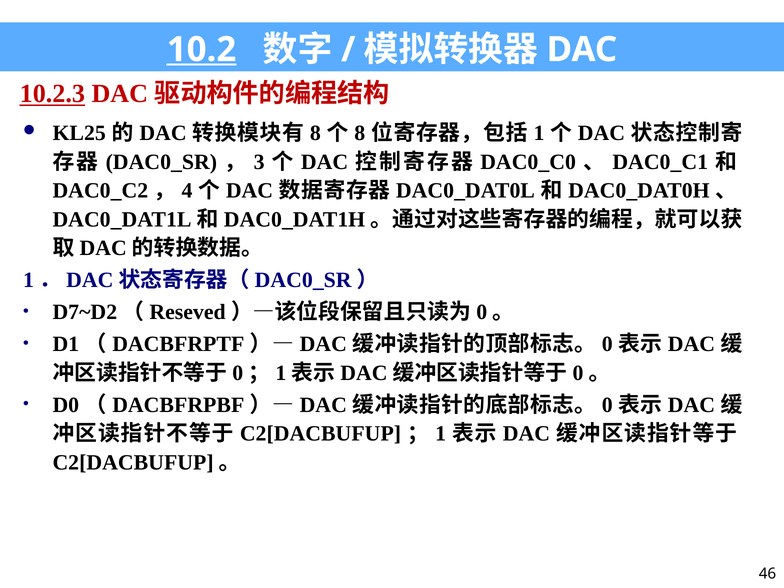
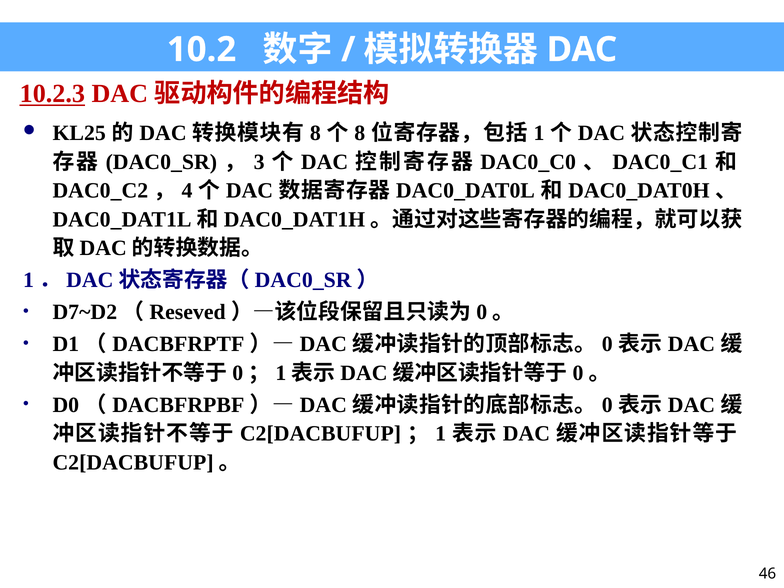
10.2 underline: present -> none (202, 50)
